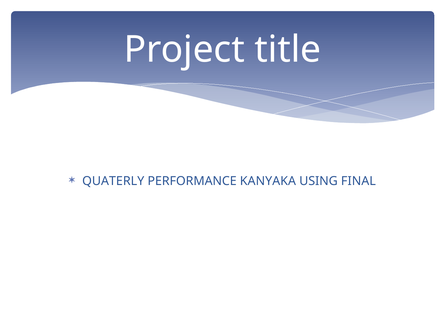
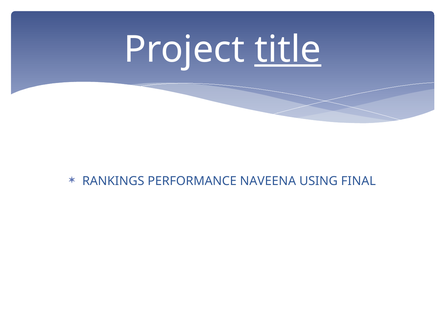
title underline: none -> present (288, 50)
QUATERLY: QUATERLY -> RANKINGS (113, 181)
KANYAKA: KANYAKA -> NAVEENA (268, 181)
